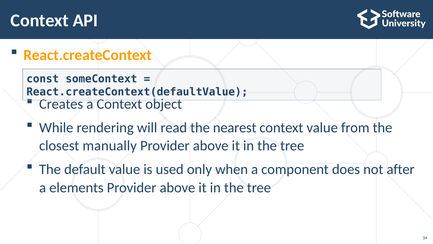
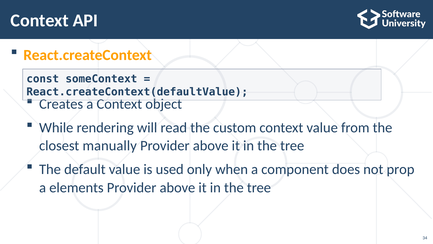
nearest: nearest -> custom (235, 127)
after: after -> prop (401, 169)
